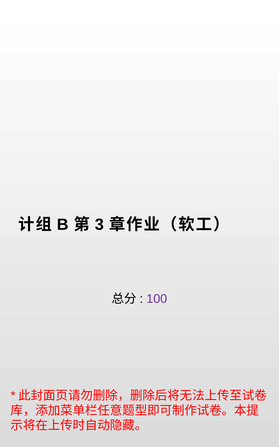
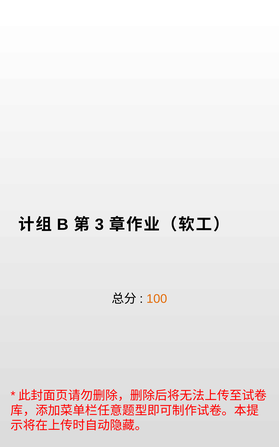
100 colour: purple -> orange (157, 298)
